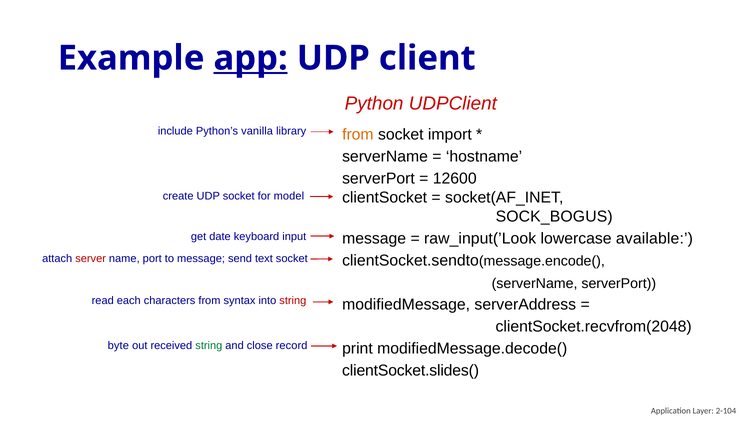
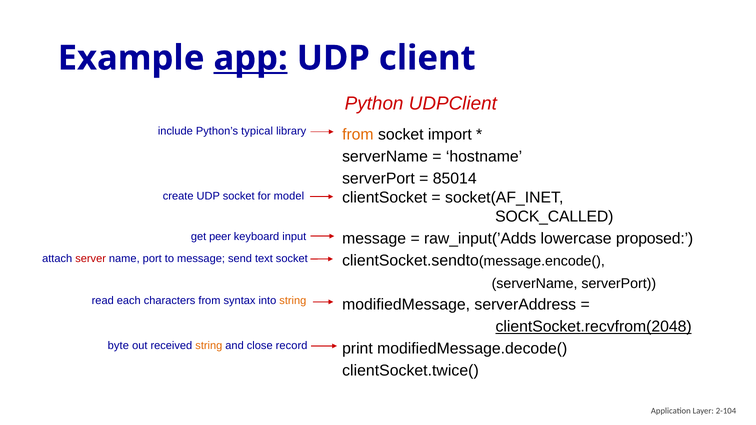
vanilla: vanilla -> typical (257, 131)
12600: 12600 -> 85014 (455, 179)
SOCK_BOGUS: SOCK_BOGUS -> SOCK_CALLED (554, 217)
raw_input(’Look: raw_input(’Look -> raw_input(’Adds (480, 239)
available: available -> proposed (655, 239)
date: date -> peer (220, 237)
string colour: red -> orange (293, 301)
clientSocket.recvfrom(2048 underline: none -> present (594, 327)
string colour: green -> orange (209, 346)
clientSocket.slides(: clientSocket.slides( -> clientSocket.twice( (410, 371)
